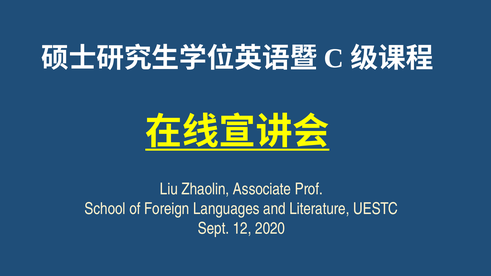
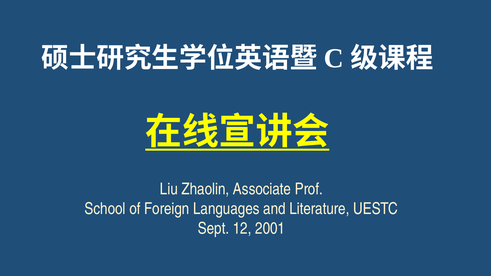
2020: 2020 -> 2001 (270, 228)
